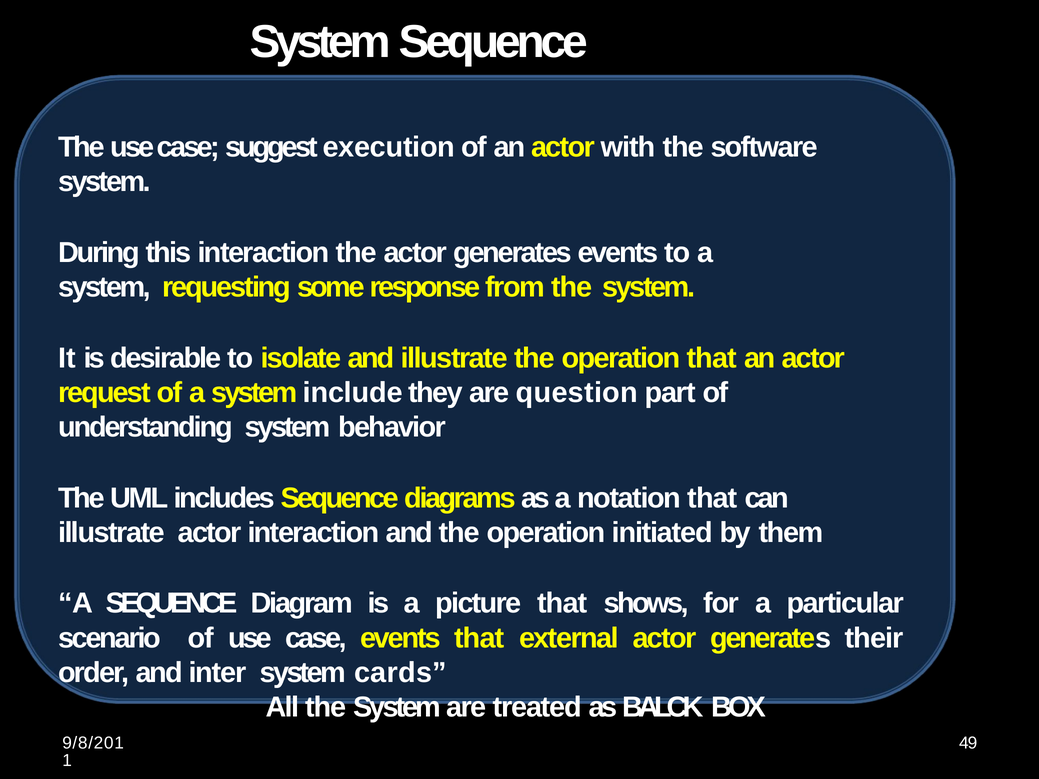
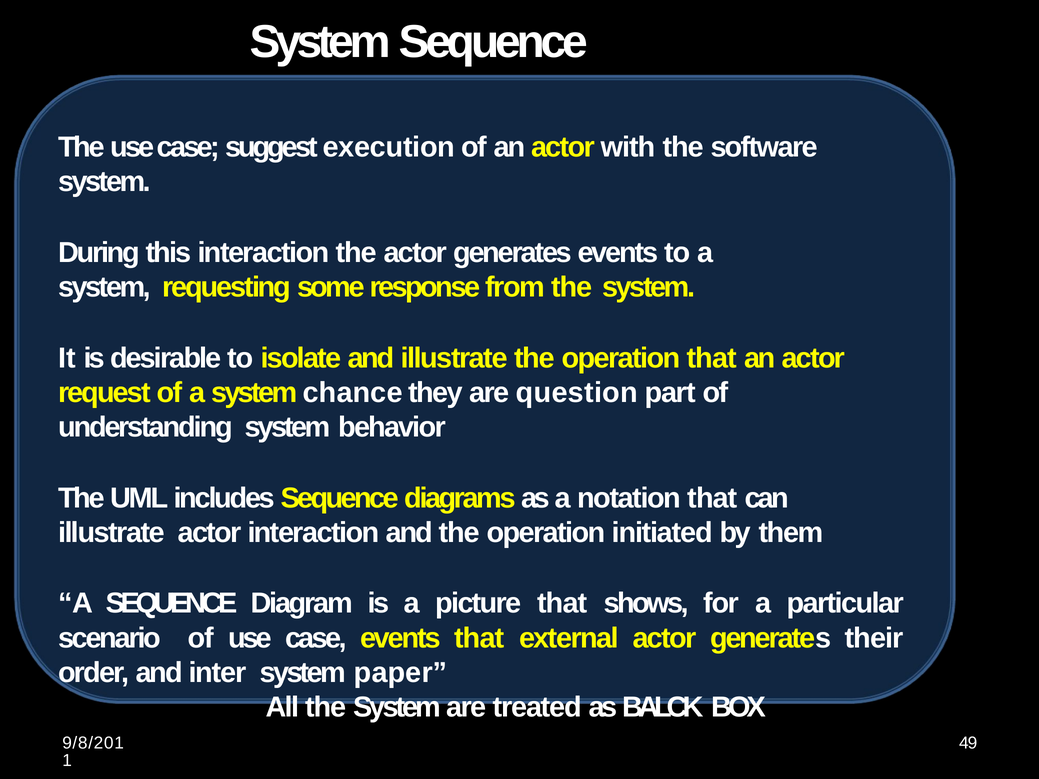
include: include -> chance (353, 393)
cards: cards -> paper (401, 673)
